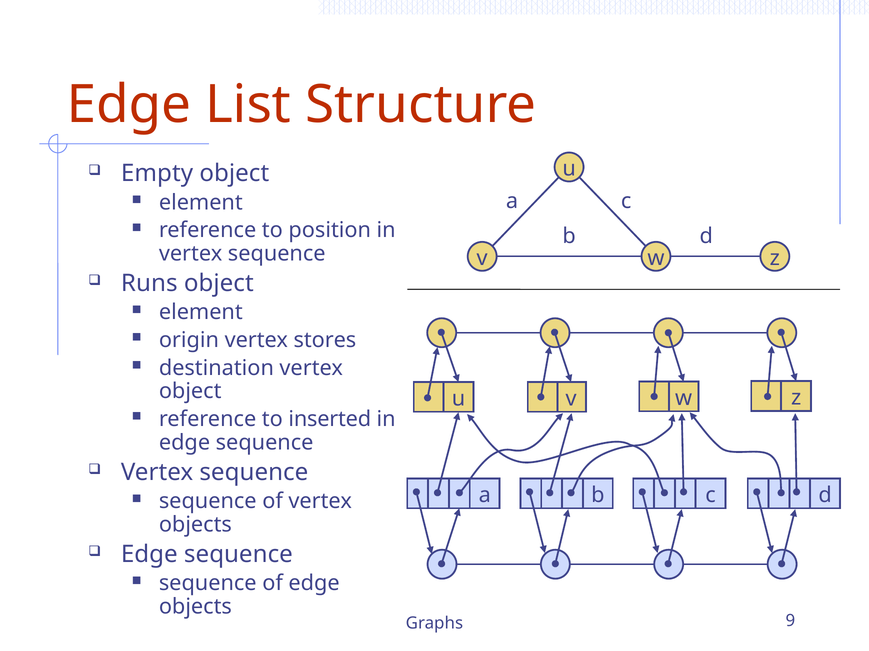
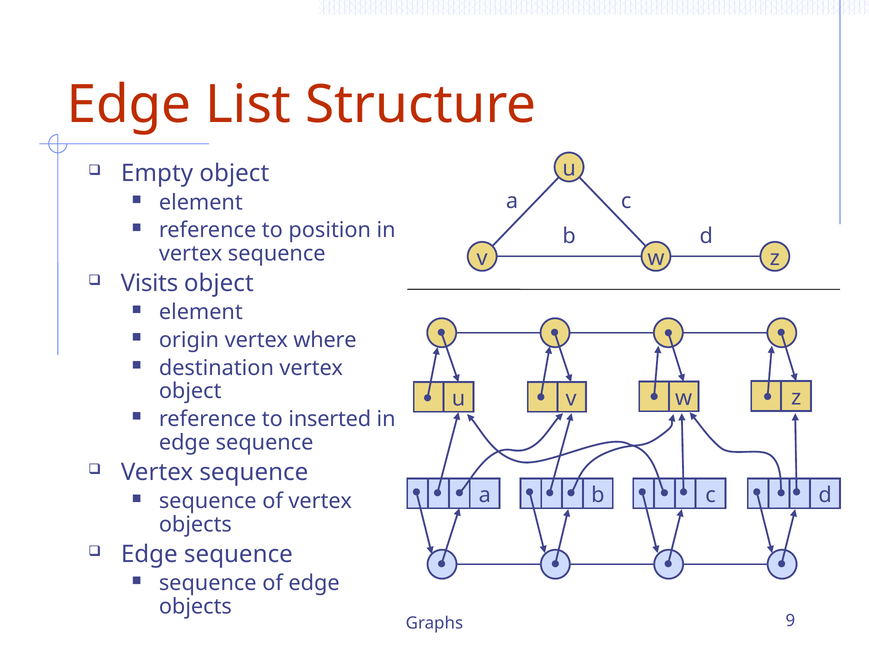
Runs: Runs -> Visits (149, 284)
stores: stores -> where (325, 340)
